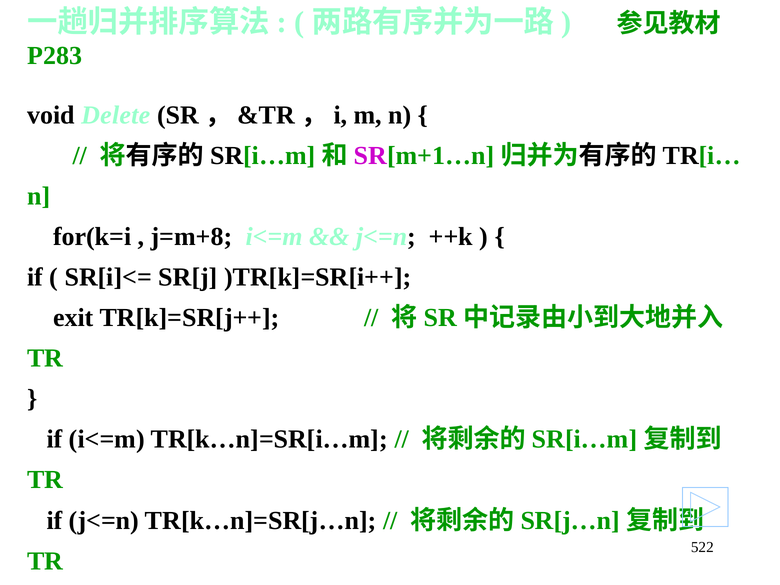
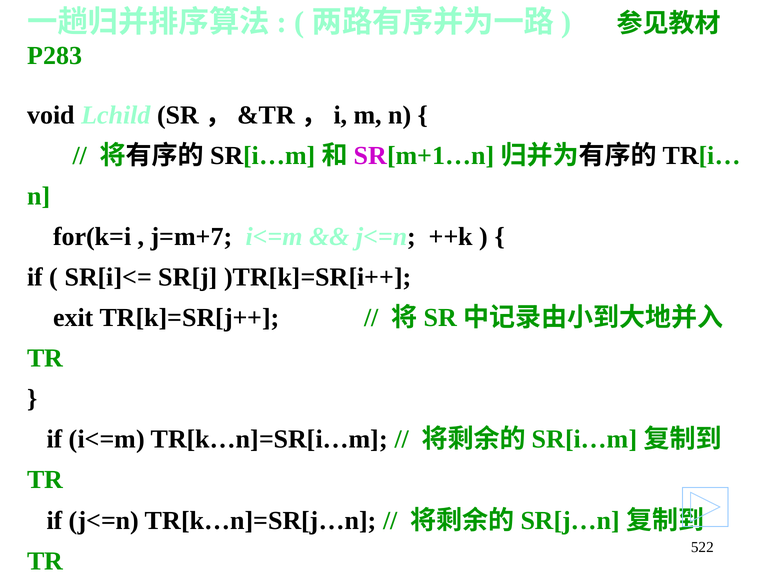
Delete: Delete -> Lchild (116, 115)
j=m+8: j=m+8 -> j=m+7 (192, 237)
